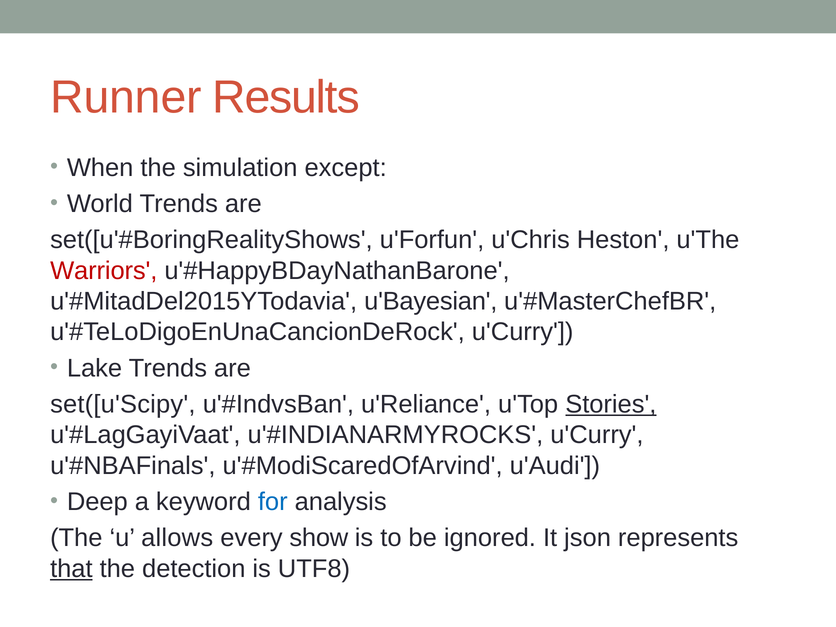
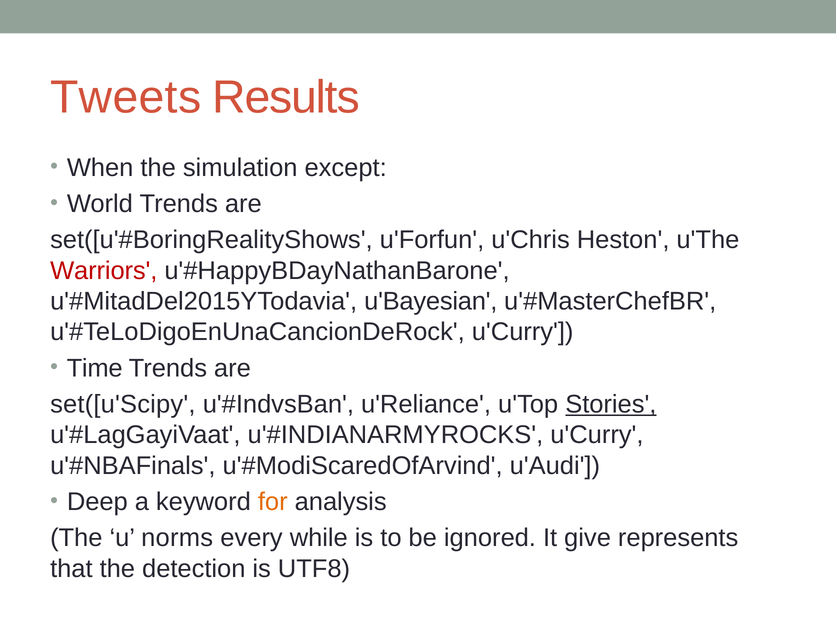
Runner: Runner -> Tweets (126, 97)
Lake: Lake -> Time (95, 368)
for colour: blue -> orange (273, 502)
allows: allows -> norms (177, 538)
show: show -> while (319, 538)
json: json -> give (588, 538)
that underline: present -> none (71, 569)
